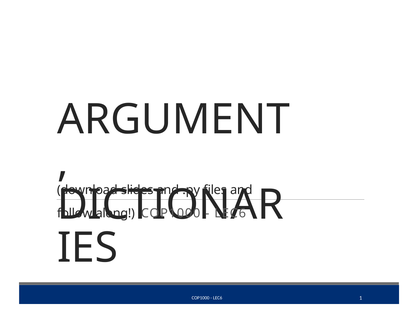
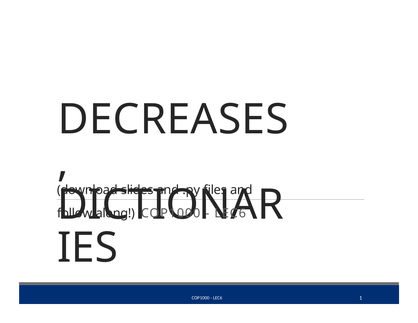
ARGUMENT: ARGUMENT -> DECREASES (173, 119)
